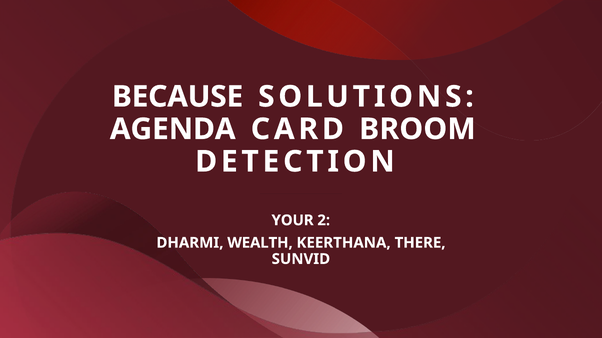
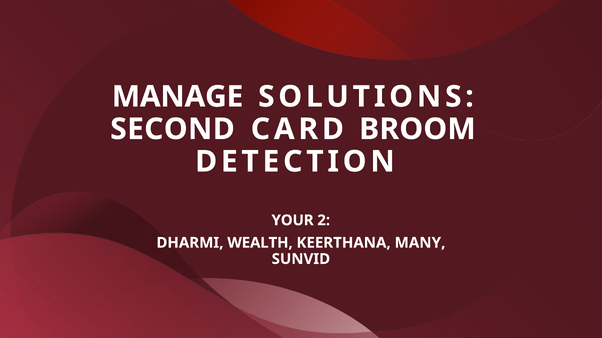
BECAUSE: BECAUSE -> MANAGE (178, 97)
AGENDA: AGENDA -> SECOND (172, 129)
THERE: THERE -> MANY (420, 243)
